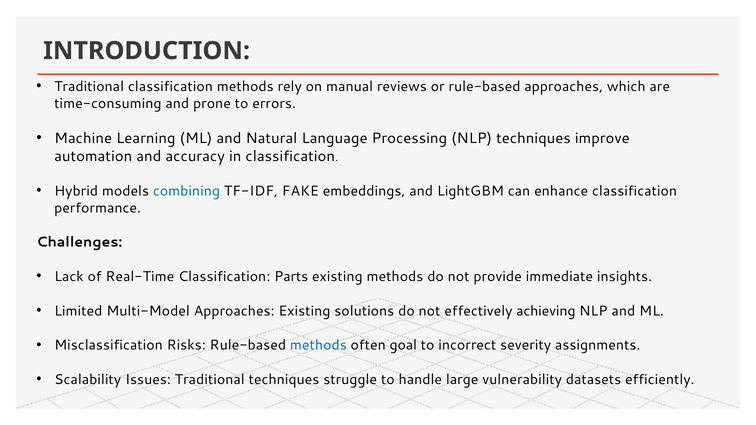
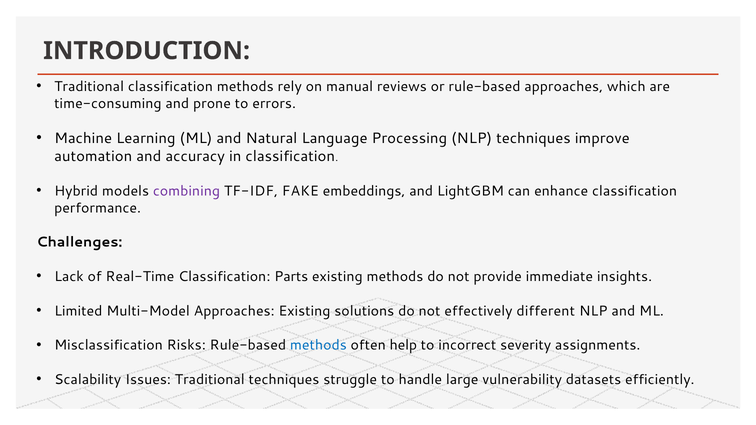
combining colour: blue -> purple (186, 191)
achieving: achieving -> different (546, 311)
goal: goal -> help (403, 345)
